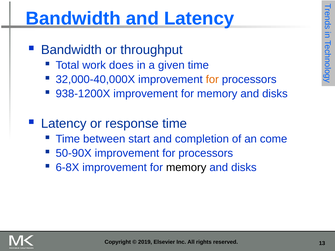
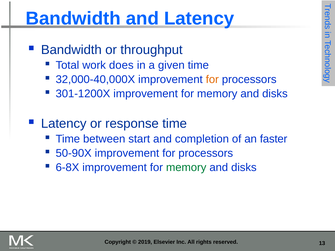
938-1200X: 938-1200X -> 301-1200X (83, 94)
come: come -> faster (274, 139)
memory colour: black -> green (186, 168)
